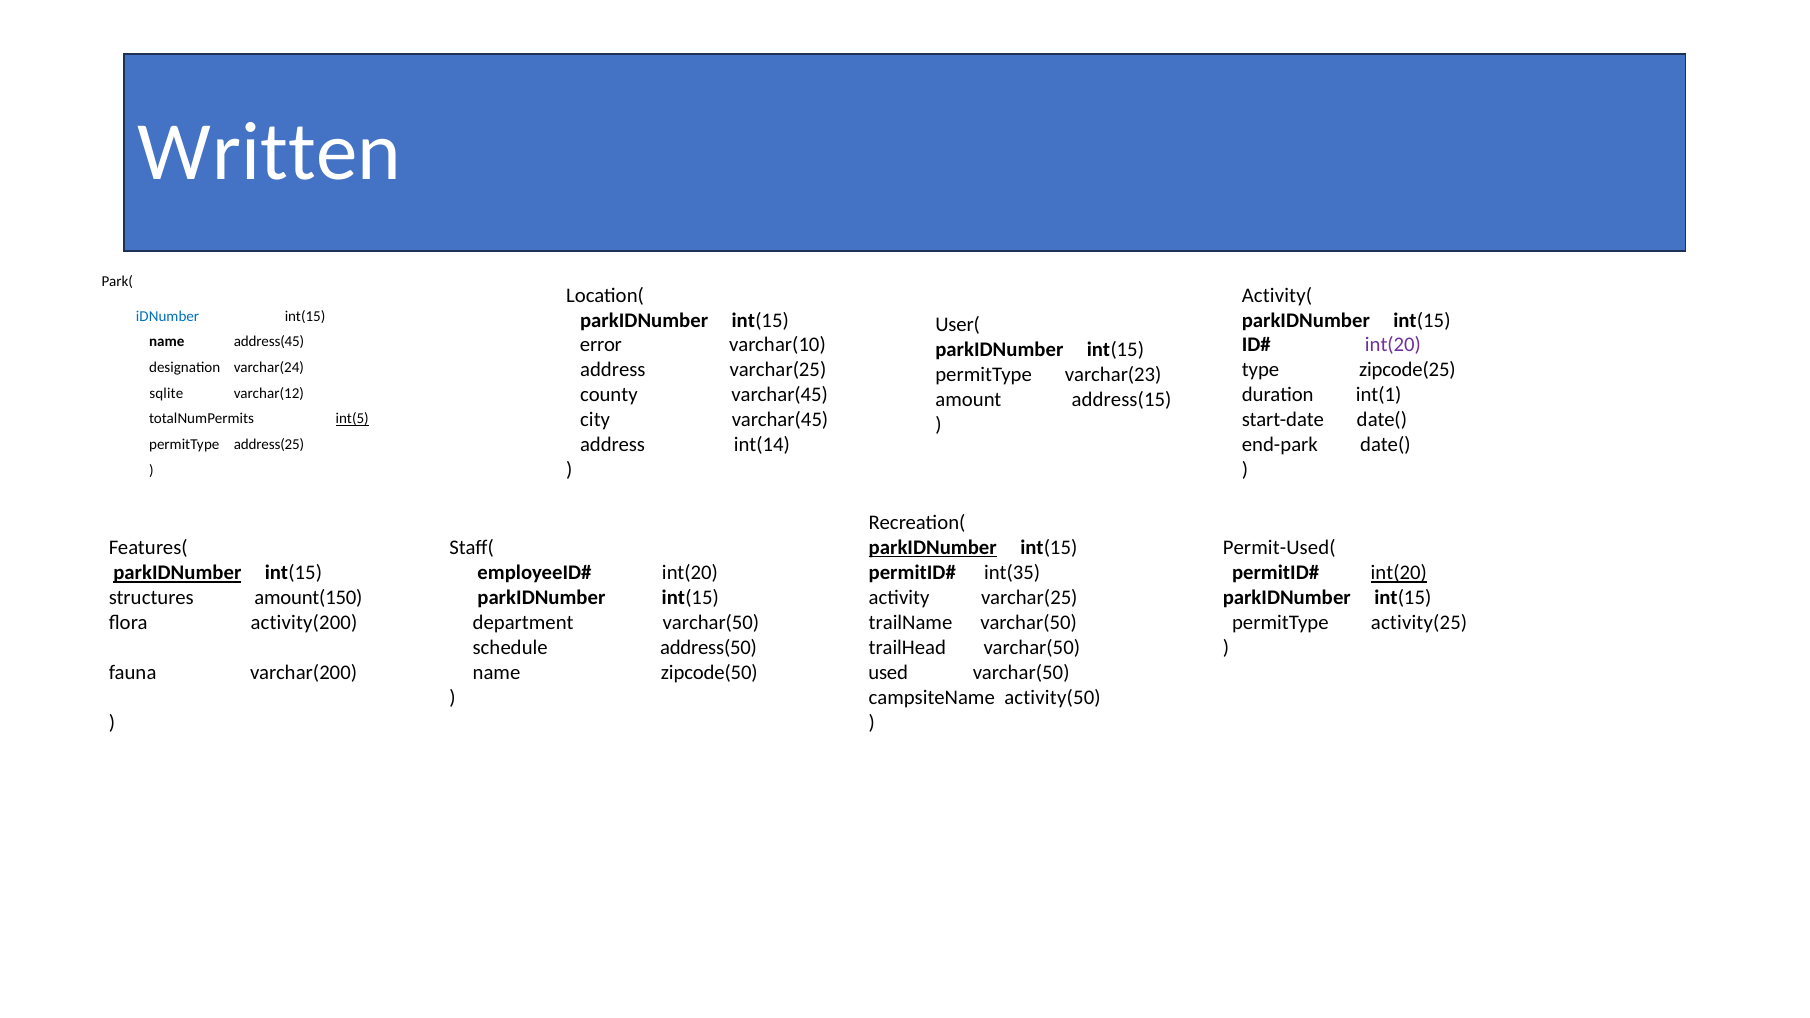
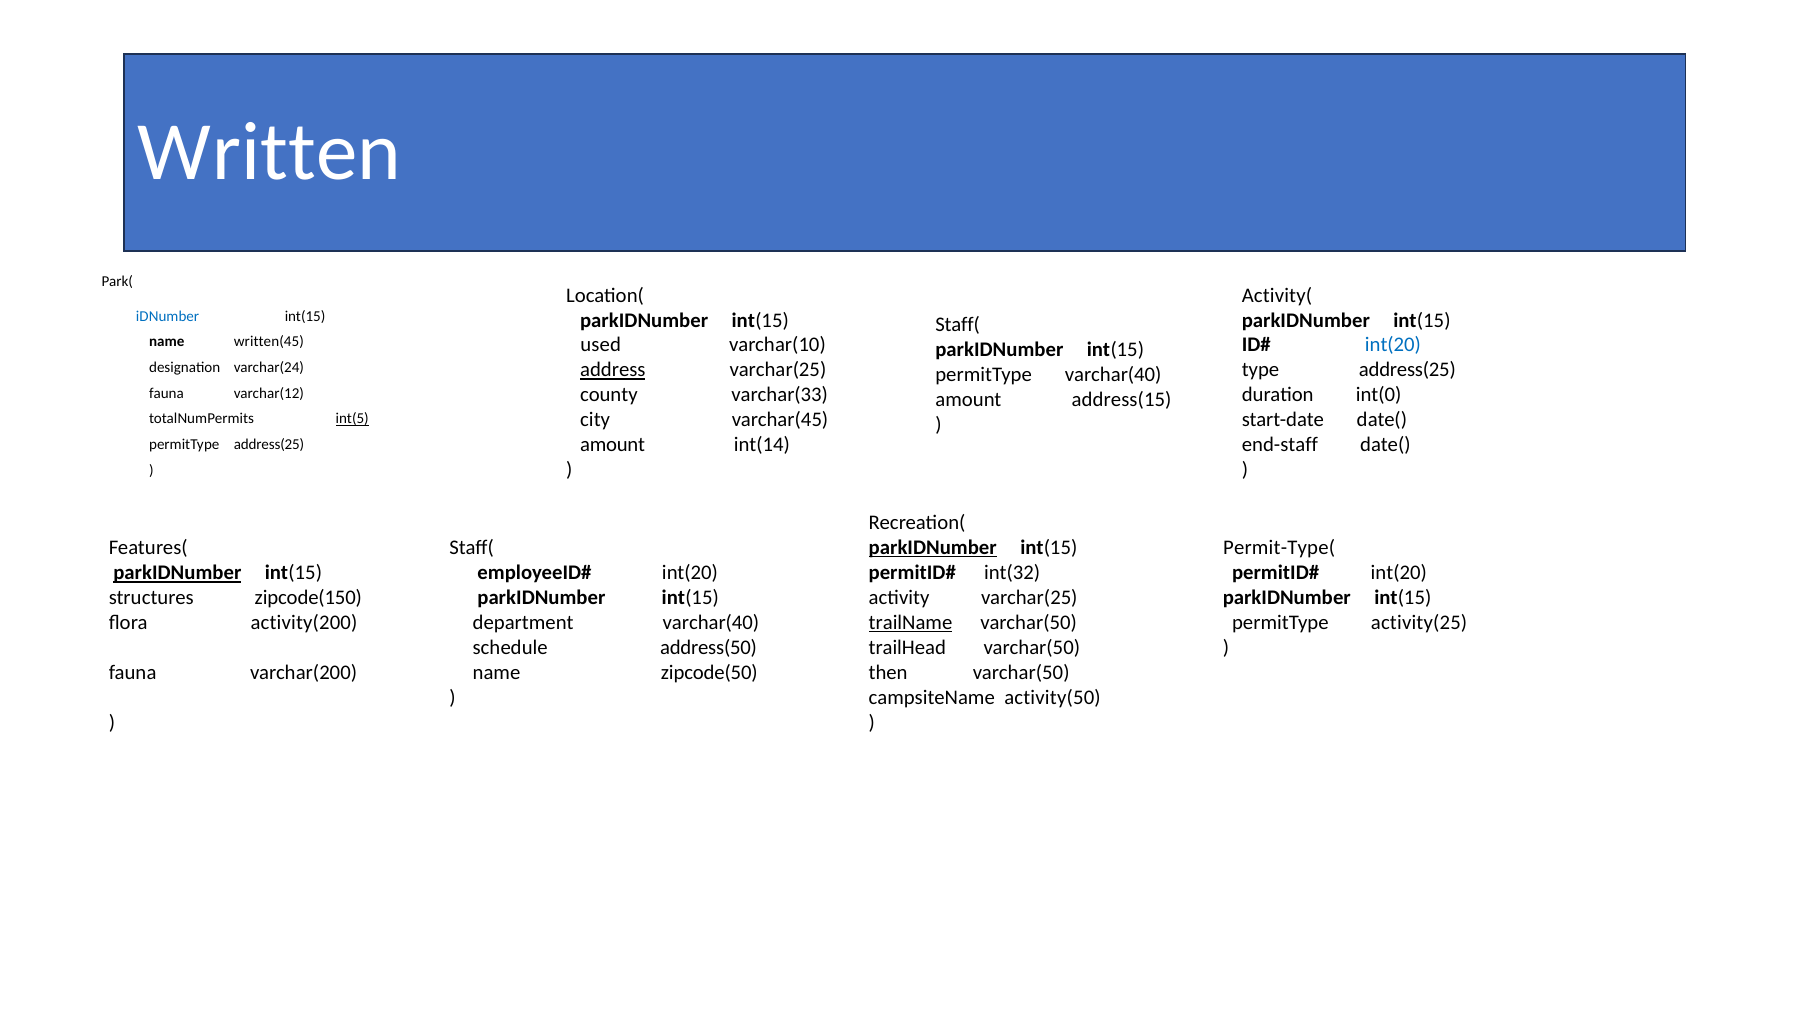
User(: User( -> Staff( (958, 325)
address(45: address(45 -> written(45 (269, 342)
error: error -> used (601, 345)
int(20 colour: purple -> blue (1393, 345)
address underline: none -> present (613, 370)
type zipcode(25: zipcode(25 -> address(25 (1407, 370)
permitType varchar(23: varchar(23 -> varchar(40 (1113, 375)
county varchar(45: varchar(45 -> varchar(33 (780, 395)
int(1: int(1 -> int(0 (1379, 395)
sqlite: sqlite -> fauna (166, 393)
address: address -> amount (613, 445)
end-park: end-park -> end-staff (1280, 445)
Permit-Used(: Permit-Used( -> Permit-Type( (1279, 548)
int(35: int(35 -> int(32 (1012, 573)
int(20 underline: present -> none (1399, 573)
amount(150: amount(150 -> zipcode(150 (308, 598)
trailName underline: none -> present (911, 623)
department varchar(50: varchar(50 -> varchar(40 (711, 623)
used: used -> then (888, 672)
